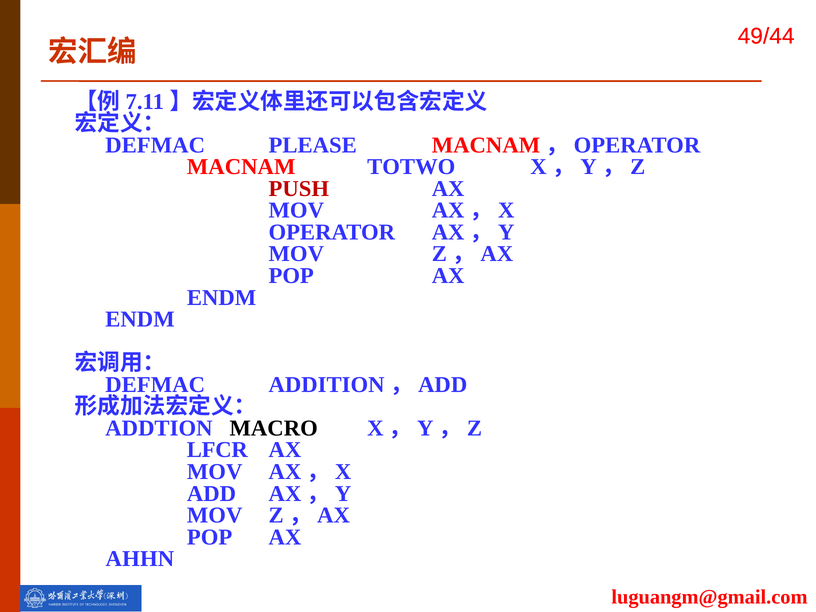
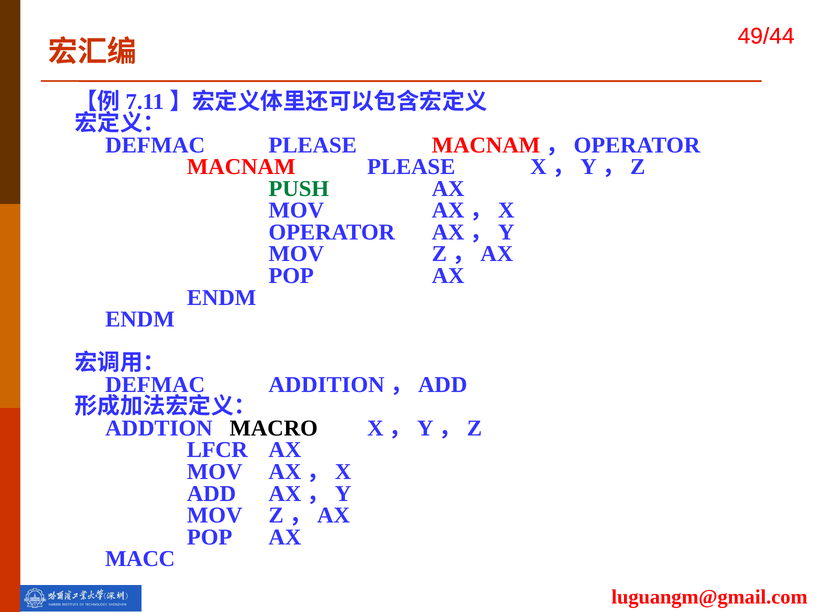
MACNAM TOTWO: TOTWO -> PLEASE (411, 167)
PUSH colour: red -> green (299, 189)
AHHN: AHHN -> MACC (140, 559)
